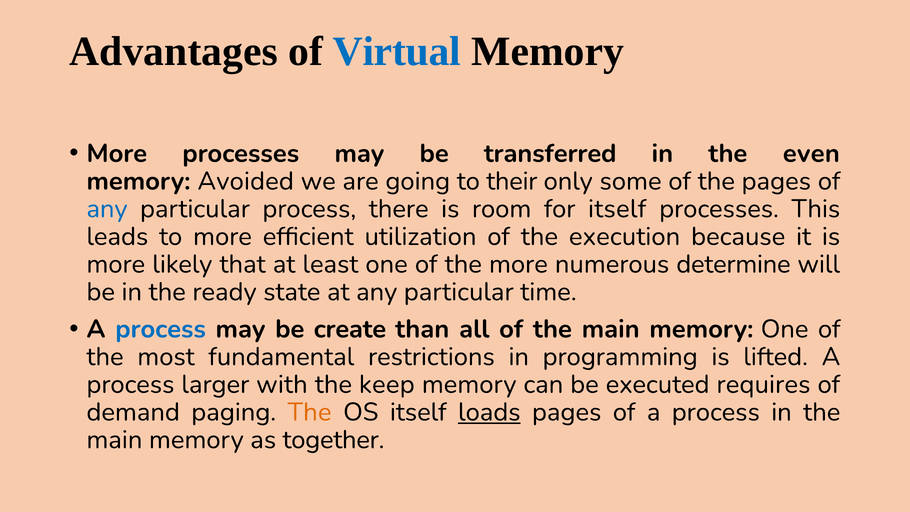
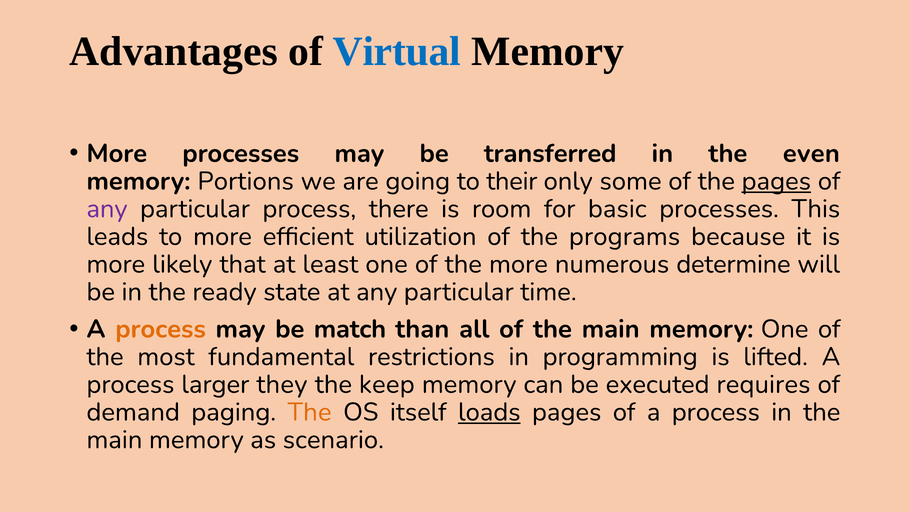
Avoided: Avoided -> Portions (246, 181)
pages underline: none -> present (776, 181)
any colour: blue -> purple (107, 209)
for itself: itself -> basic (617, 209)
execution: execution -> programs (625, 236)
process colour: blue -> orange (161, 329)
create: create -> match (350, 329)
with: with -> they (282, 384)
together: together -> scenario (333, 440)
